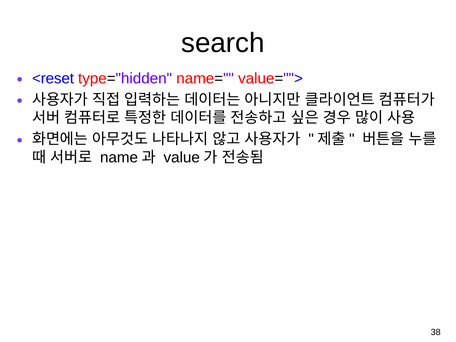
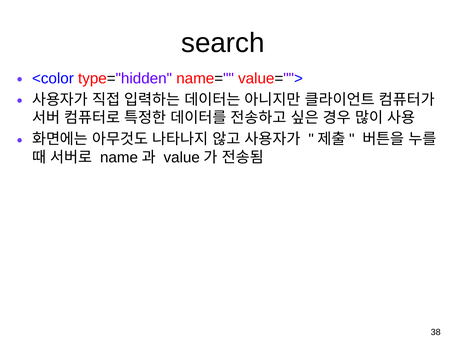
<reset: <reset -> <color (53, 78)
